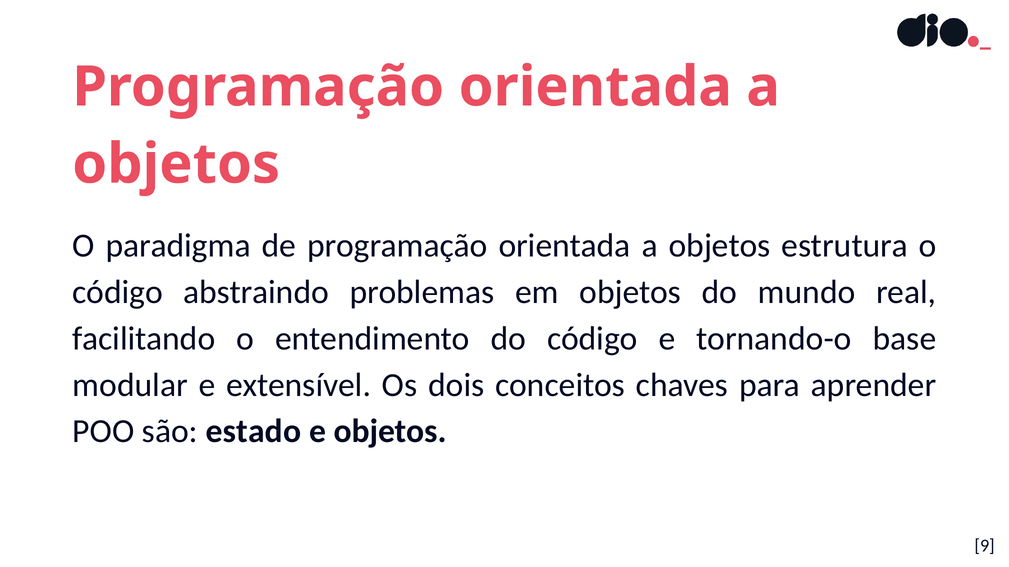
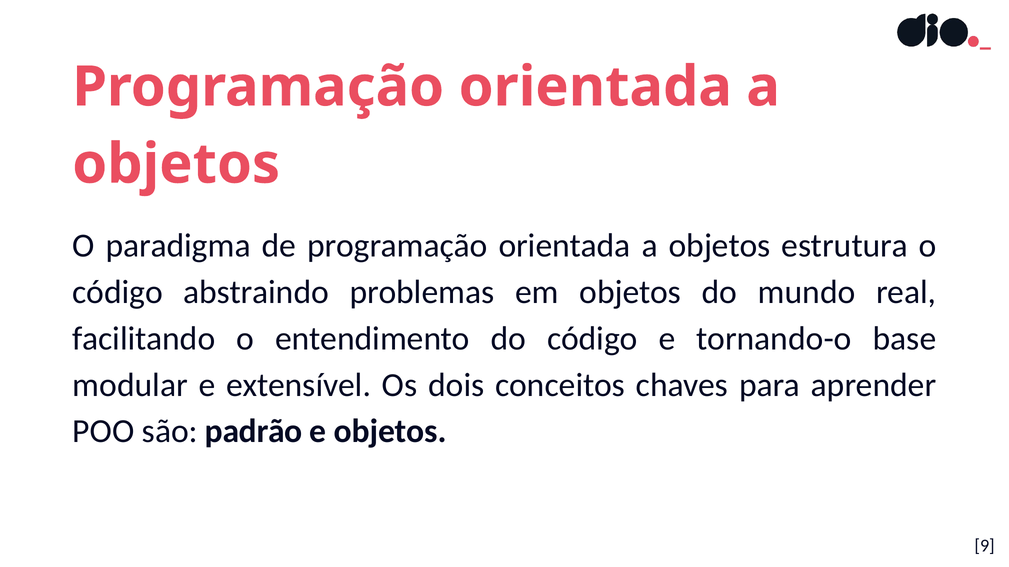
estado: estado -> padrão (254, 432)
